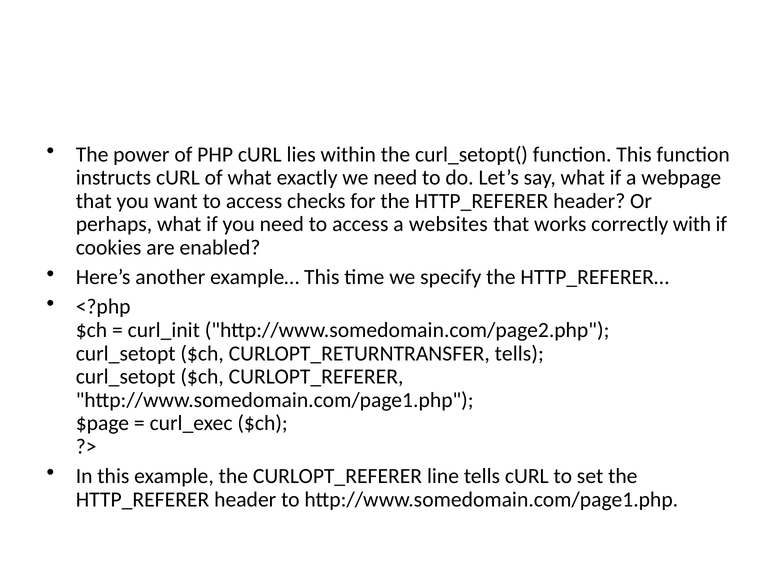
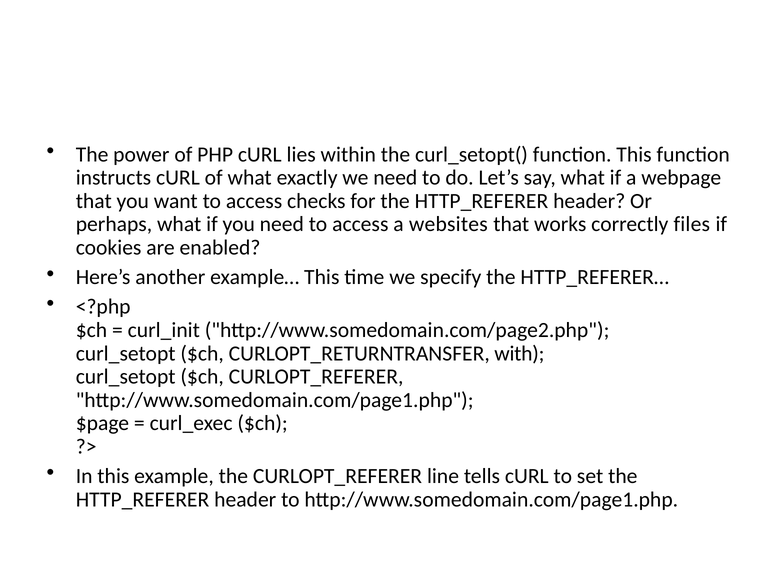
with: with -> files (692, 224)
CURLOPT_RETURNTRANSFER tells: tells -> with (519, 353)
